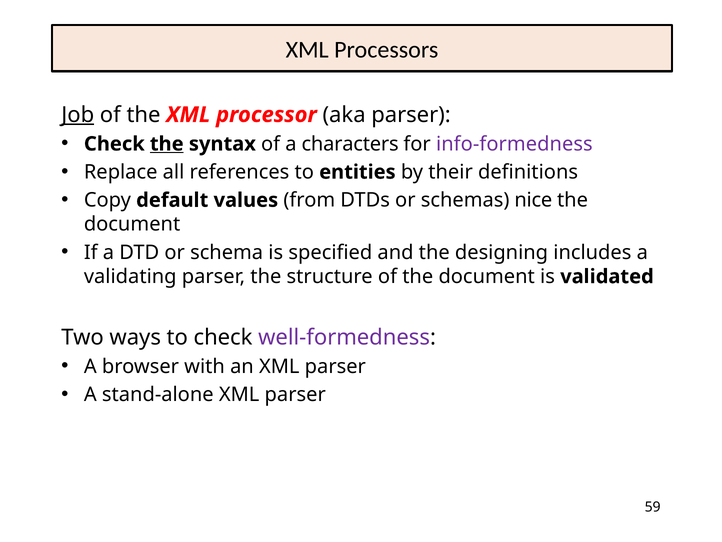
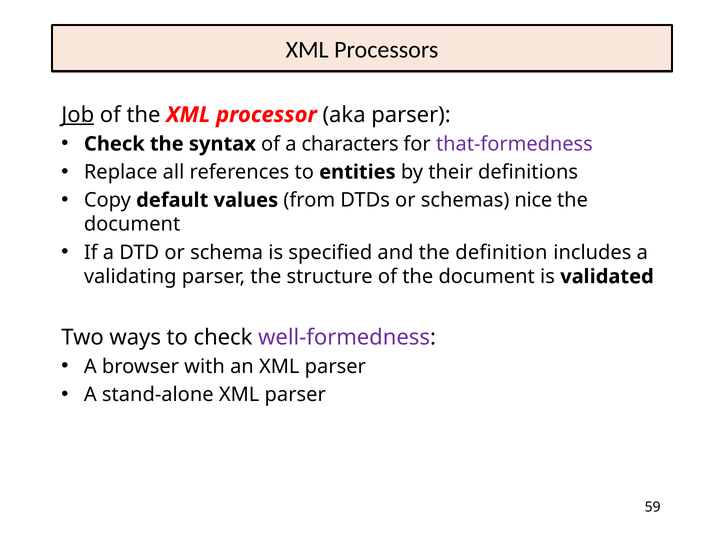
the underline: present -> none (167, 144)
info-formedness: info-formedness -> that-formedness (514, 144)
designing: designing -> definition (501, 252)
